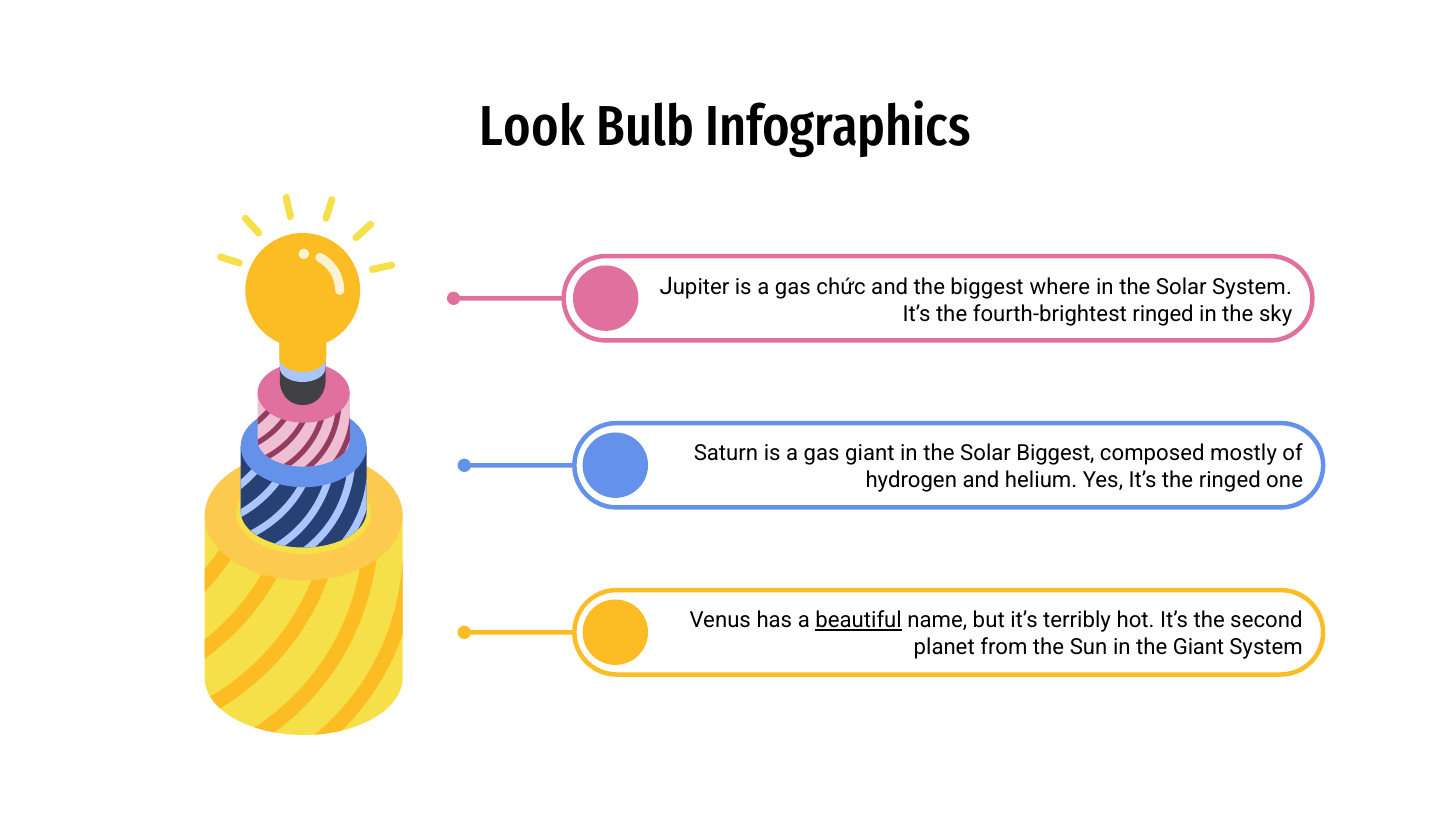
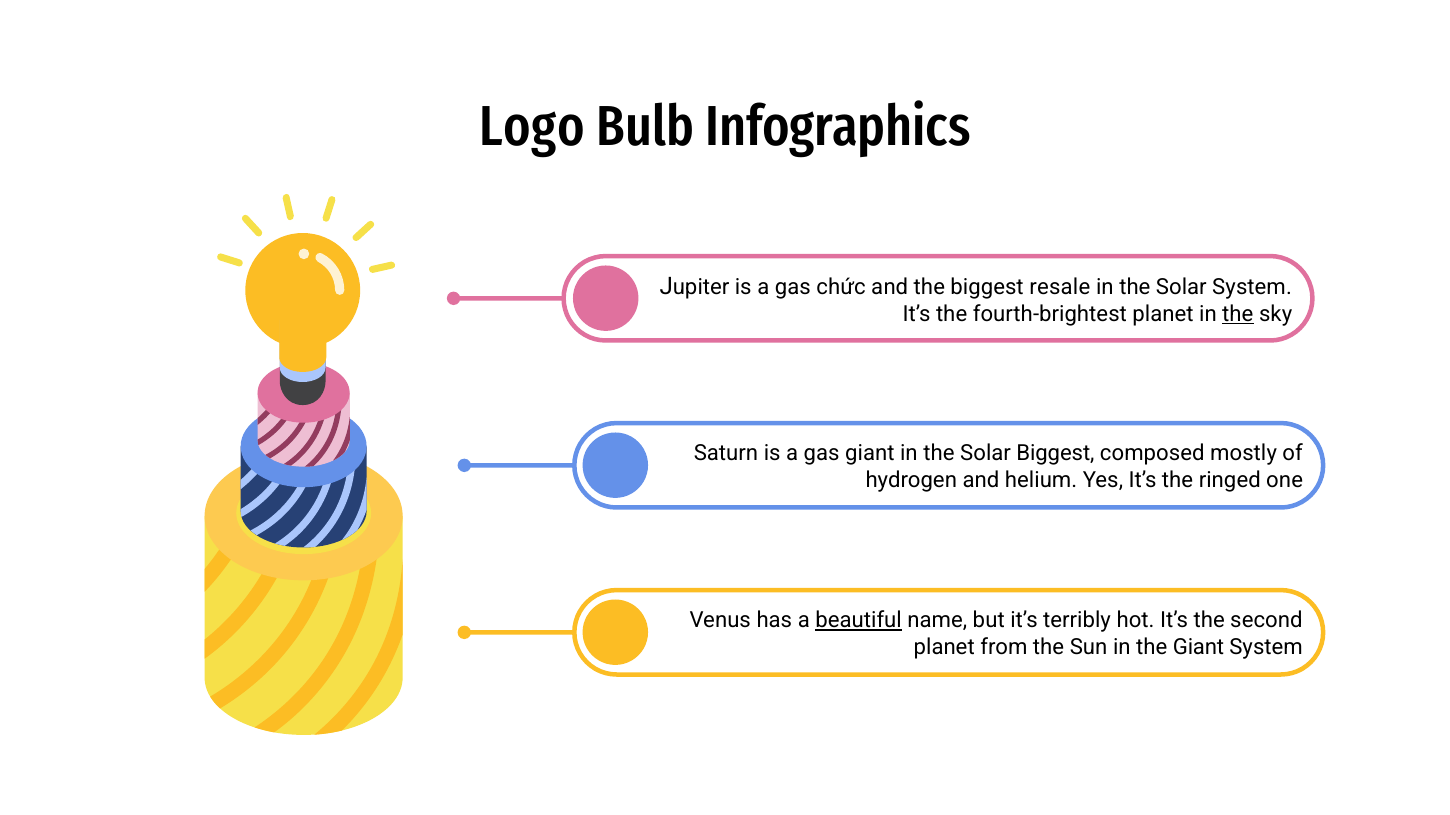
Look: Look -> Logo (532, 127)
where: where -> resale (1060, 287)
fourth-brightest ringed: ringed -> planet (1163, 314)
the underline: none -> present (1238, 314)
